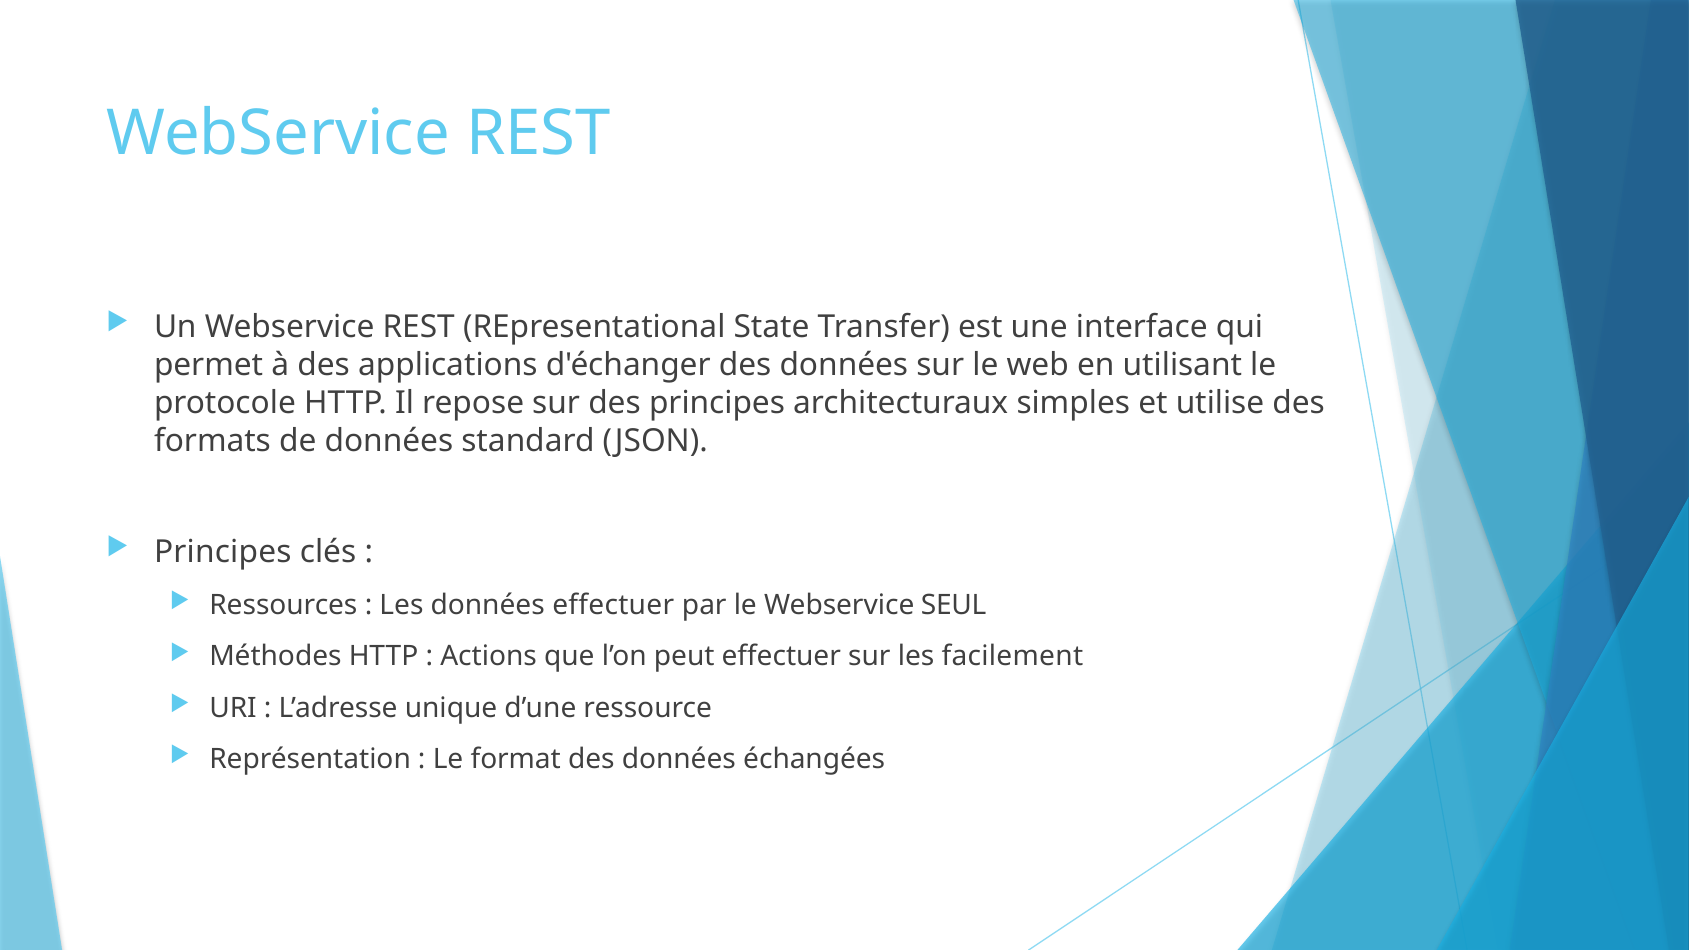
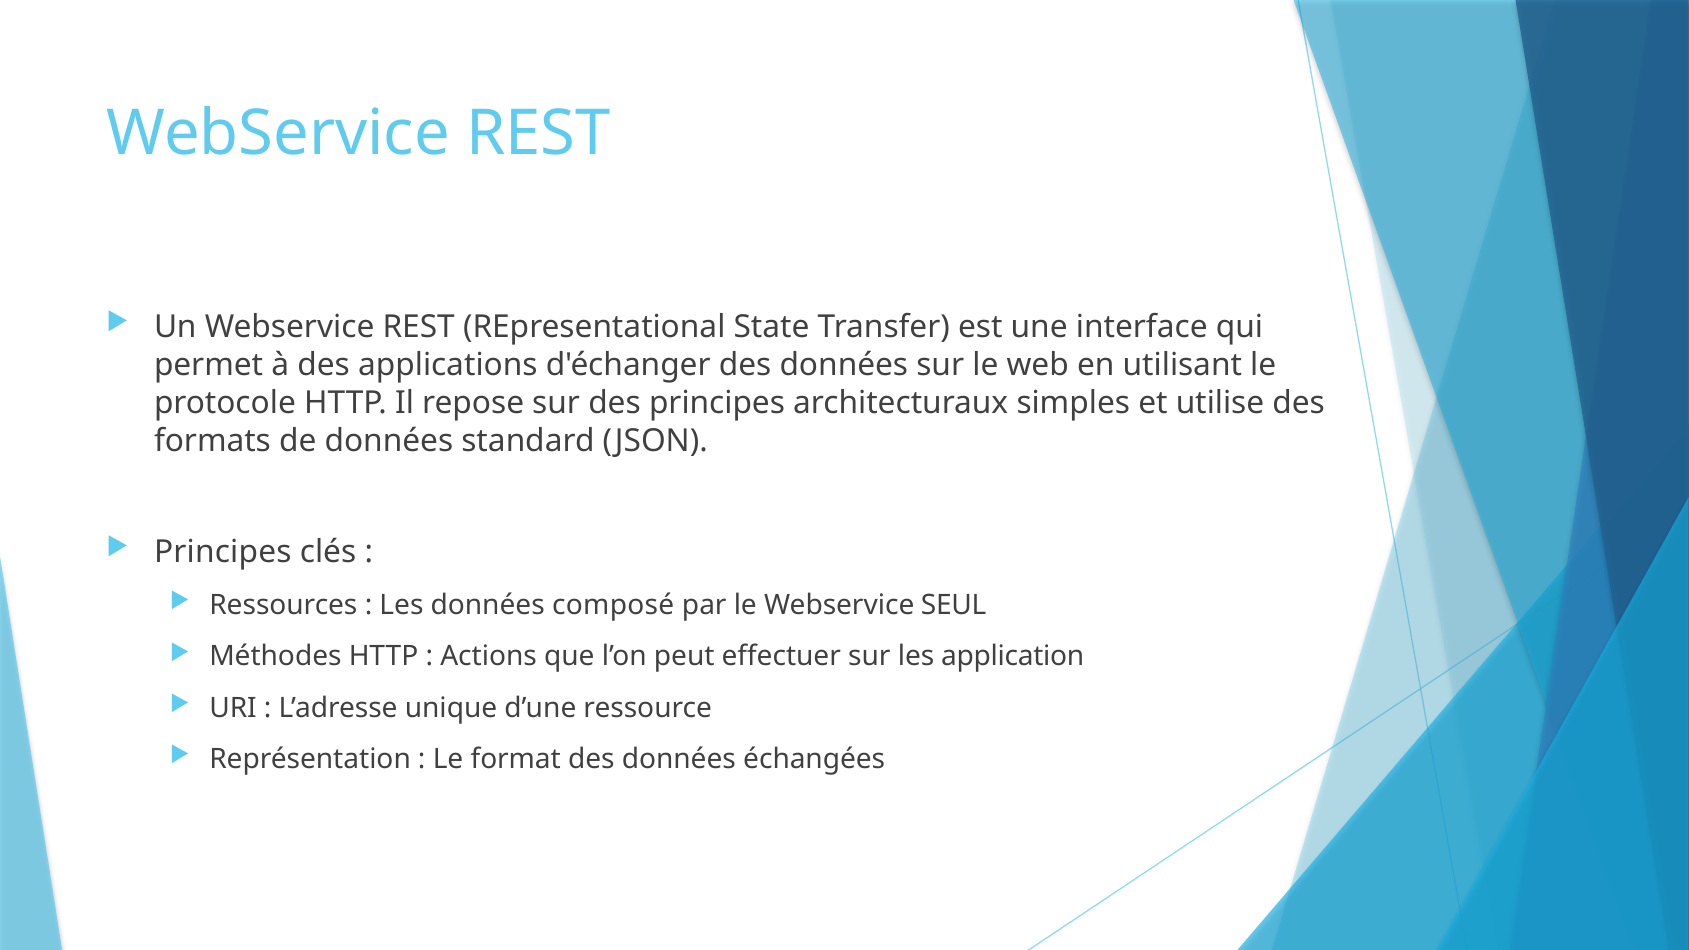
données effectuer: effectuer -> composé (613, 605)
facilement: facilement -> application (1013, 657)
